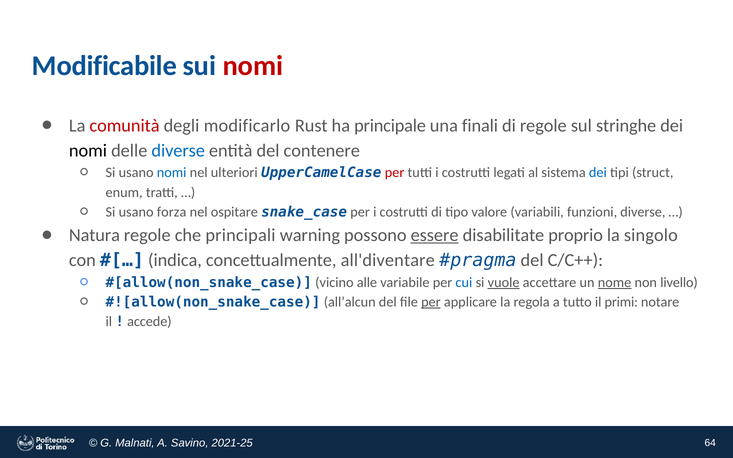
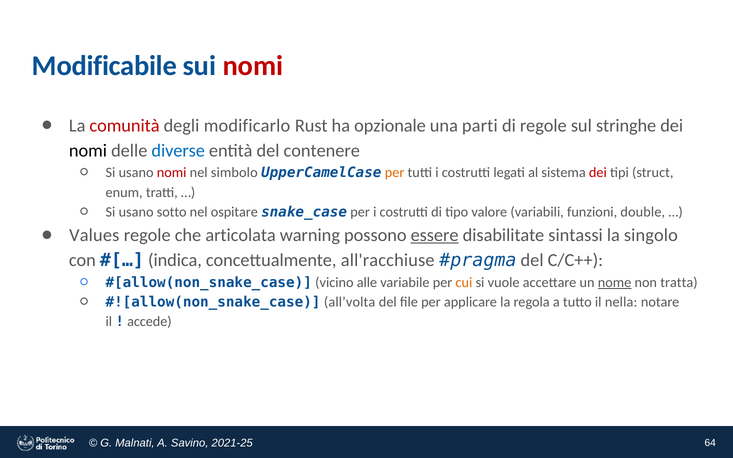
principale: principale -> opzionale (390, 126)
finali: finali -> parti (480, 126)
nomi colour: blue -> red (172, 173)
ulteriori: ulteriori -> simbolo (234, 173)
per colour: red -> orange (395, 173)
dei colour: blue -> red (598, 173)
forza: forza -> sotto (172, 212)
funzioni diverse: diverse -> double (643, 212)
Natura: Natura -> Values (94, 235)
principali: principali -> articolata (241, 235)
proprio: proprio -> sintassi (576, 235)
all'diventare: all'diventare -> all'racchiuse (388, 261)
cui colour: blue -> orange (464, 282)
vuole underline: present -> none (504, 282)
livello: livello -> tratta (679, 282)
all’alcun: all’alcun -> all’volta (350, 302)
per underline: present -> none (431, 302)
primi: primi -> nella (621, 302)
